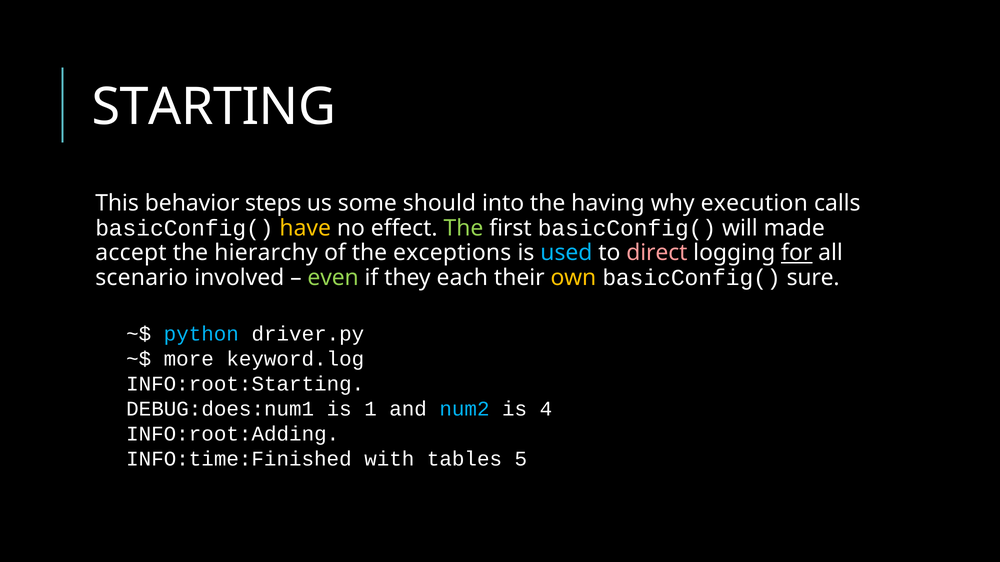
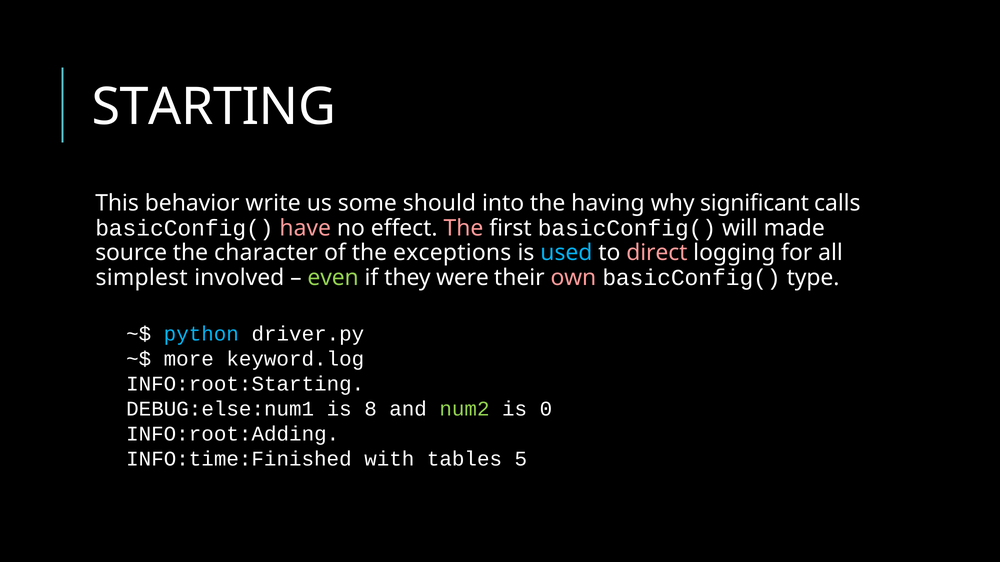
steps: steps -> write (273, 203)
execution: execution -> significant (754, 203)
have colour: yellow -> pink (305, 228)
The colour: light green -> pink (463, 228)
accept: accept -> source (131, 253)
hierarchy: hierarchy -> character (266, 253)
for underline: present -> none (797, 253)
scenario: scenario -> simplest (142, 278)
each: each -> were (462, 278)
own colour: yellow -> pink (573, 278)
sure: sure -> type (813, 278)
DEBUG:does:num1: DEBUG:does:num1 -> DEBUG:else:num1 (220, 409)
1: 1 -> 8 (371, 409)
num2 colour: light blue -> light green (464, 409)
4: 4 -> 0 (546, 409)
